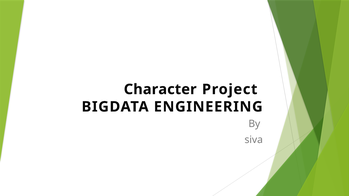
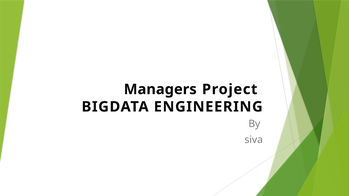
Character: Character -> Managers (160, 89)
